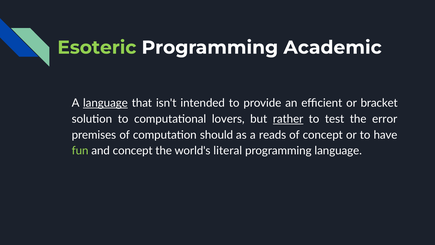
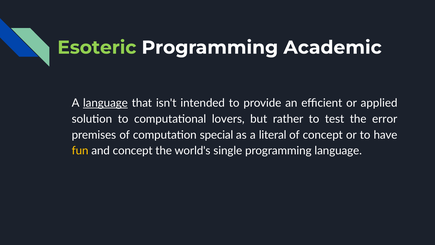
bracket: bracket -> applied (379, 103)
rather underline: present -> none (288, 119)
should: should -> special (217, 135)
reads: reads -> literal (273, 135)
fun colour: light green -> yellow (80, 151)
literal: literal -> single (228, 151)
